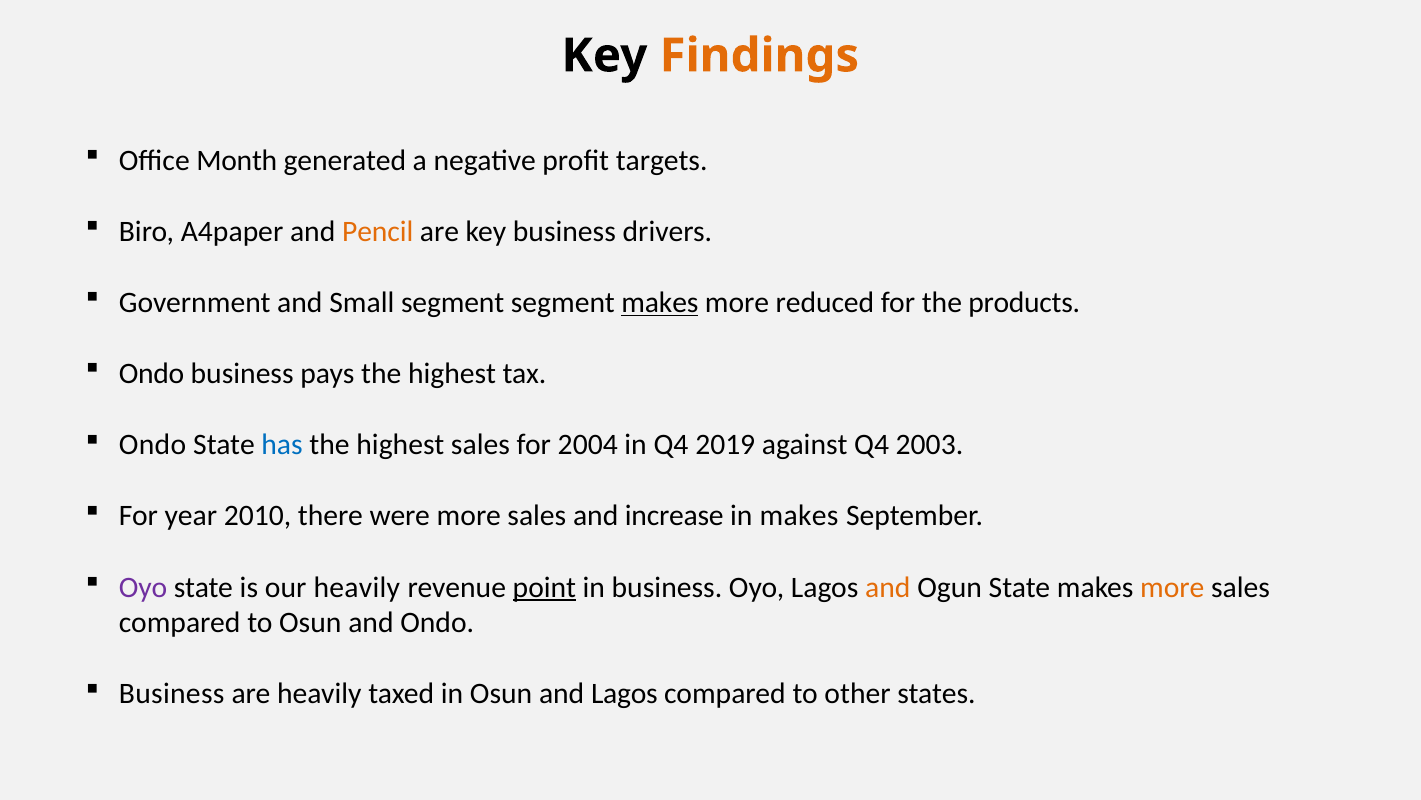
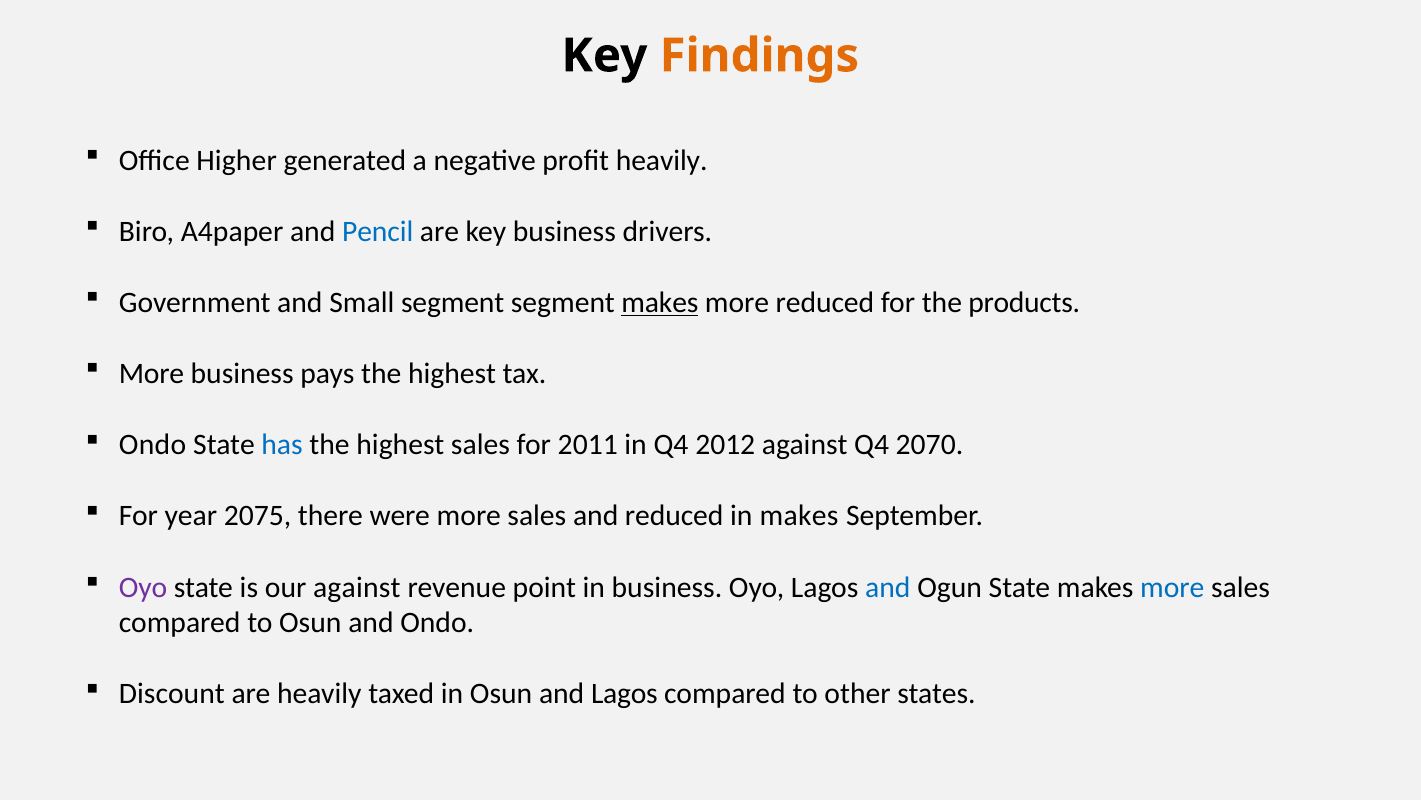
Month: Month -> Higher (237, 160)
profit targets: targets -> heavily (662, 160)
Pencil colour: orange -> blue (378, 231)
Ondo: Ondo -> More (152, 374)
2004: 2004 -> 2011 (588, 445)
2019: 2019 -> 2012 (725, 445)
2003: 2003 -> 2070 (929, 445)
2010: 2010 -> 2075 (258, 516)
and increase: increase -> reduced (674, 516)
our heavily: heavily -> against (357, 587)
point underline: present -> none (544, 587)
and colour: orange -> blue (888, 587)
more colour: orange -> blue (1172, 587)
Business: Business -> Discount (172, 693)
